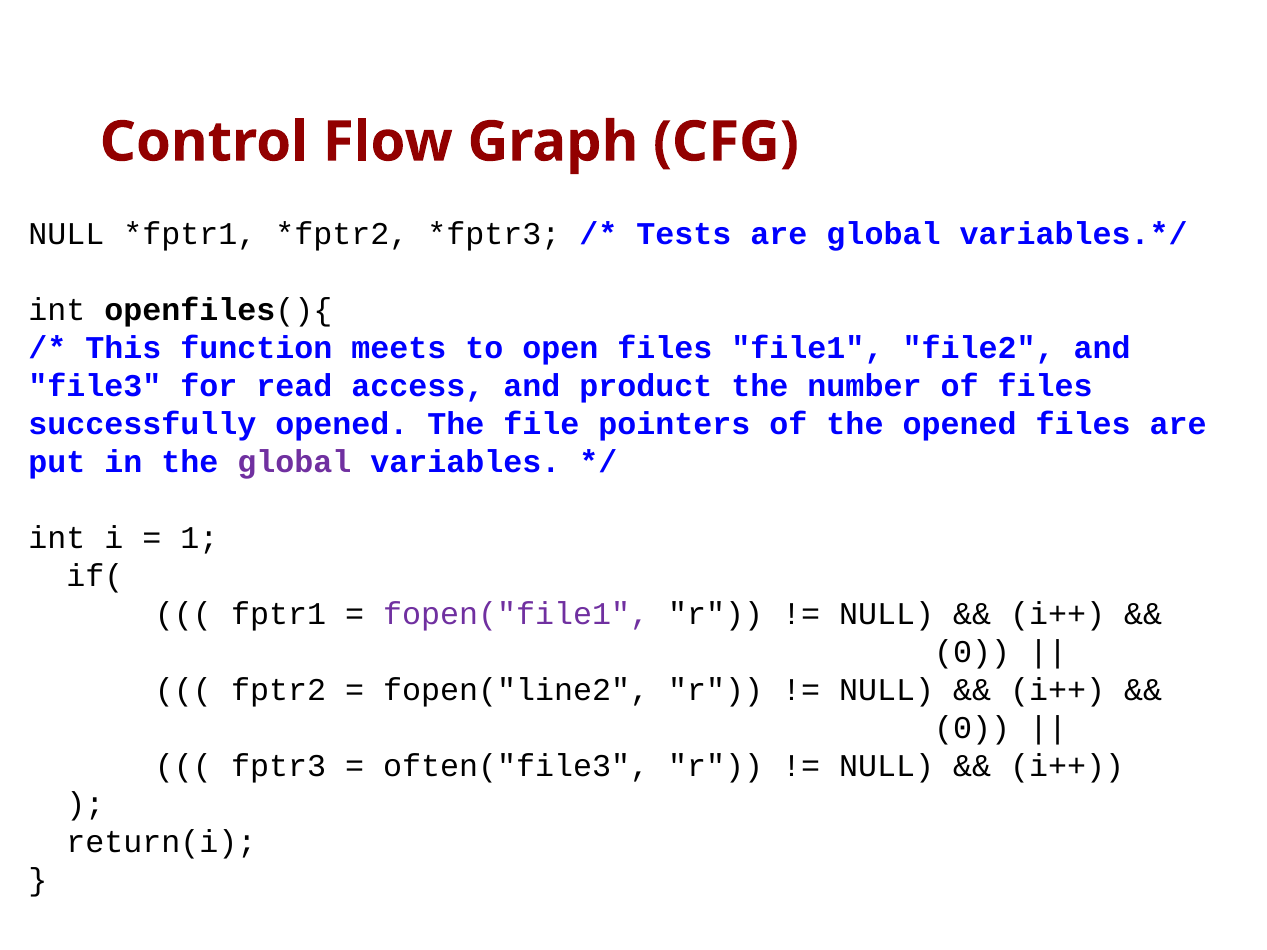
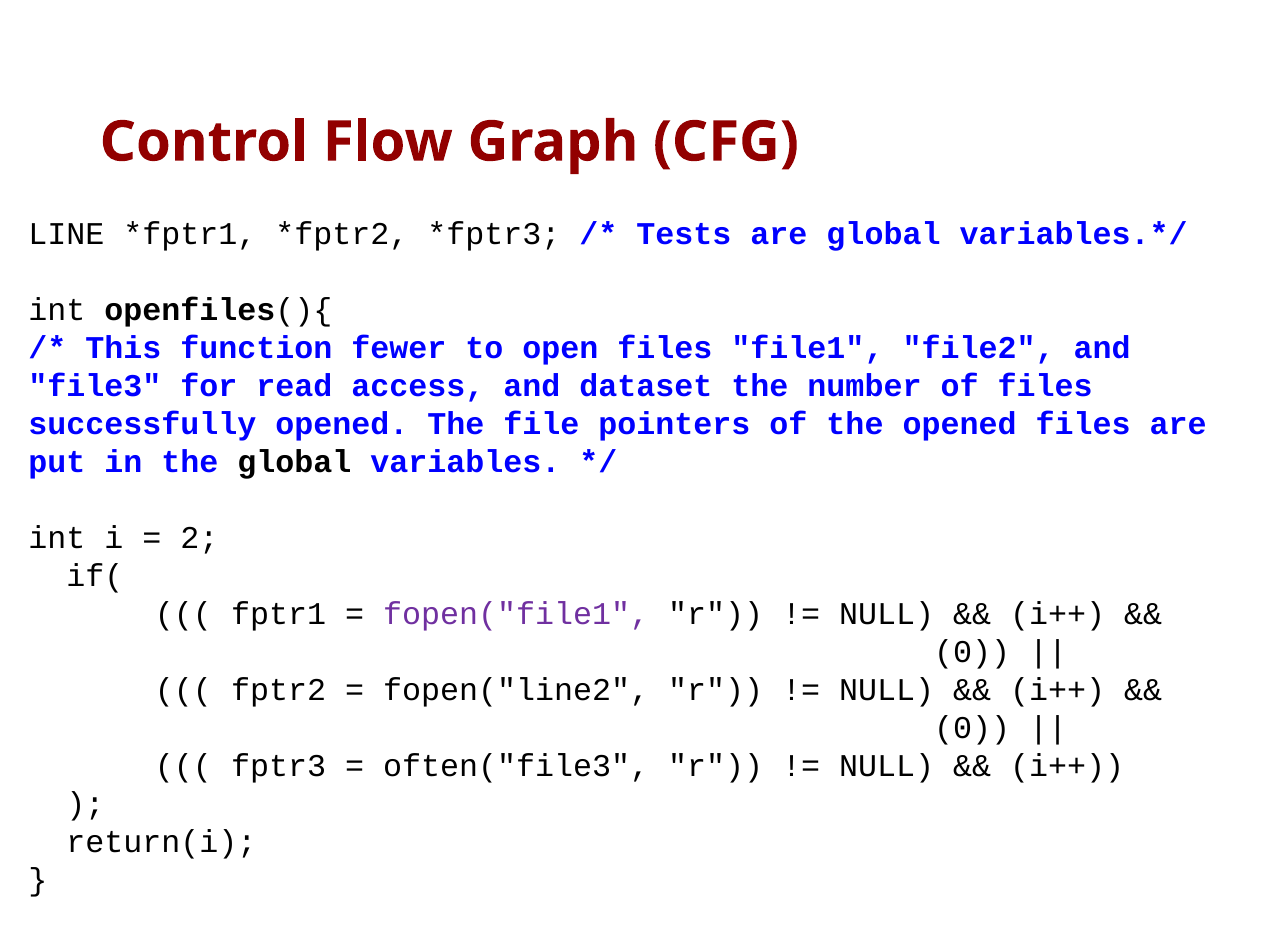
NULL: NULL -> LINE (66, 234)
meets: meets -> fewer (399, 348)
product: product -> dataset (646, 386)
global colour: purple -> black (294, 462)
1: 1 -> 2 (199, 538)
